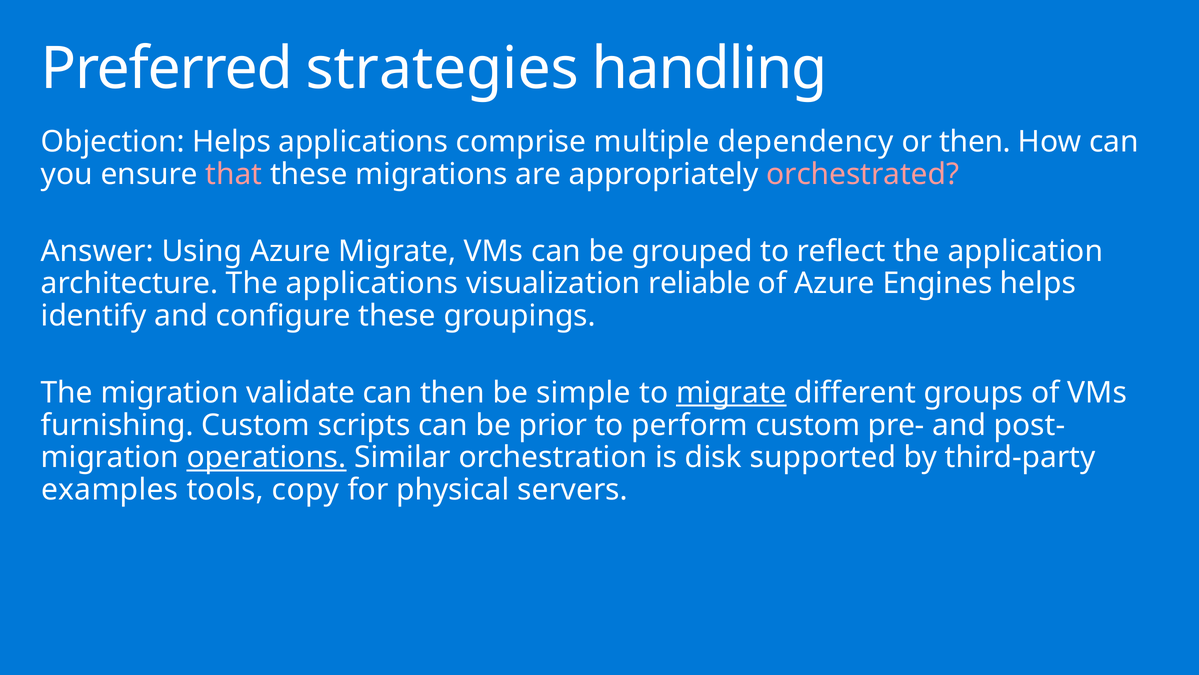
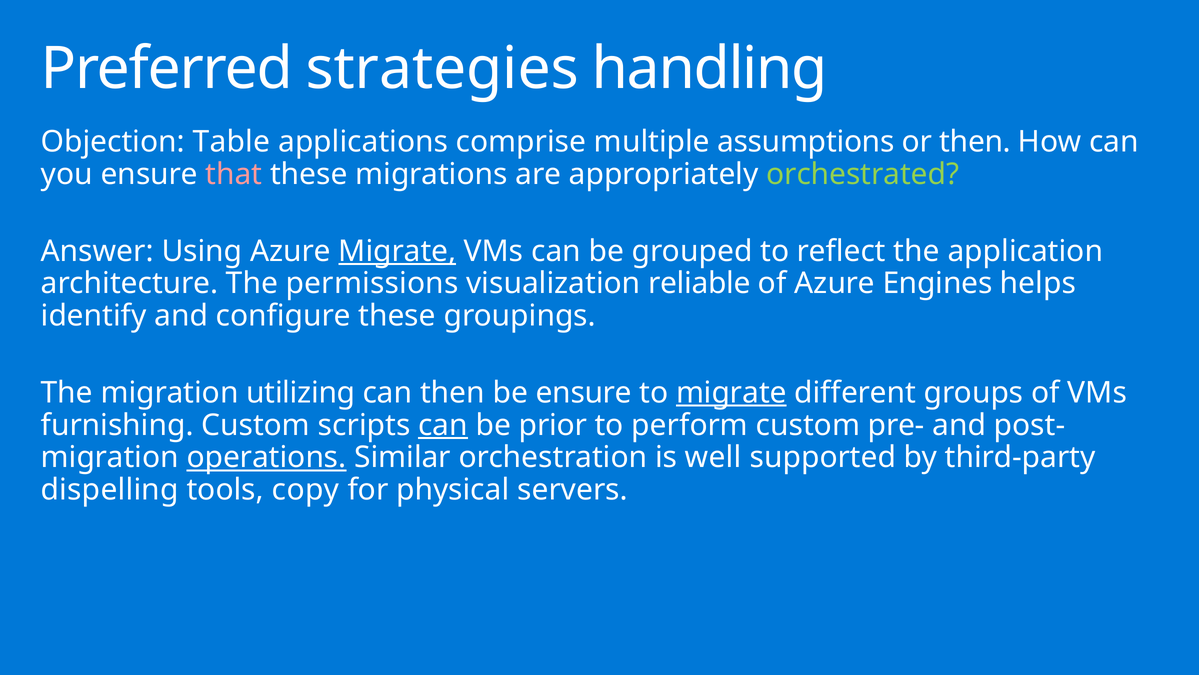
Objection Helps: Helps -> Table (231, 142)
dependency: dependency -> assumptions (806, 142)
orchestrated colour: pink -> light green (863, 174)
Migrate underline: none -> present (397, 251)
The applications: applications -> permissions (372, 283)
validate: validate -> utilizing (301, 392)
be simple: simple -> ensure (584, 392)
can underline: none -> present (443, 425)
disk: disk -> well (713, 457)
examples: examples -> dispelling (110, 489)
